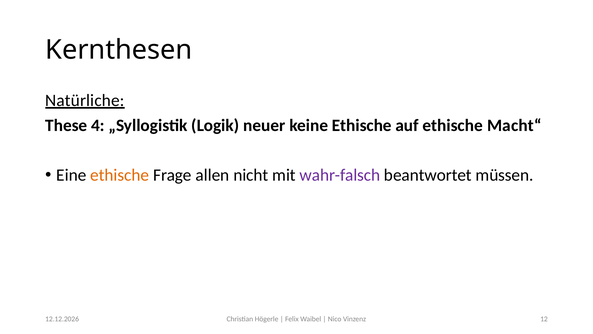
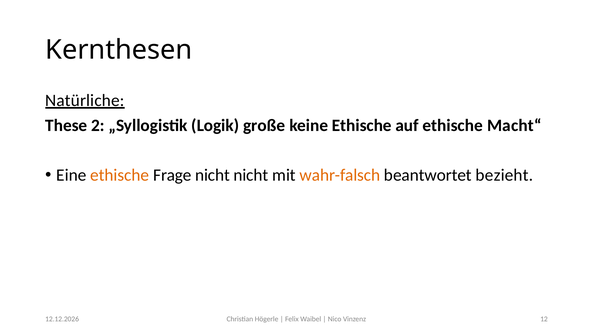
4: 4 -> 2 (98, 125)
neuer: neuer -> große (264, 125)
Frage allen: allen -> nicht (213, 175)
wahr-falsch colour: purple -> orange (340, 175)
müssen: müssen -> bezieht (504, 175)
